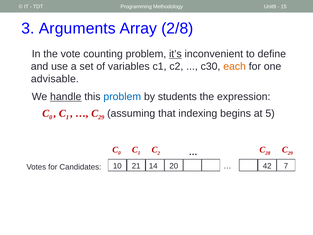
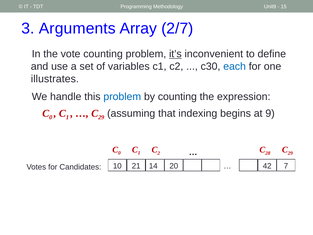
2/8: 2/8 -> 2/7 (177, 28)
each colour: orange -> blue (235, 66)
advisable: advisable -> illustrates (55, 79)
handle underline: present -> none (66, 97)
by students: students -> counting (177, 97)
5: 5 -> 9 (270, 113)
